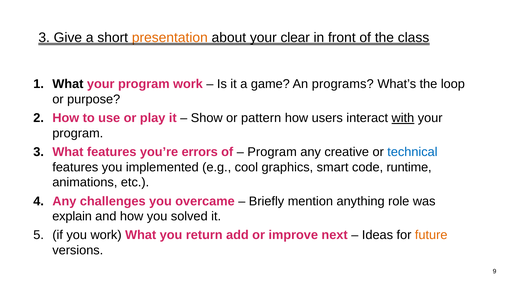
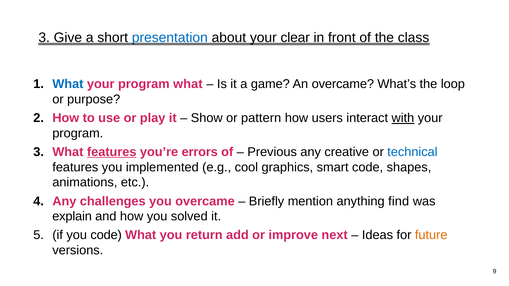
presentation colour: orange -> blue (170, 38)
What colour: black -> blue (68, 84)
program work: work -> what (188, 84)
An programs: programs -> overcame (343, 84)
features underline: none -> present (112, 152)
Program: Program -> Previous (272, 152)
runtime: runtime -> shapes (409, 167)
role: role -> find (399, 201)
you work: work -> code (106, 235)
